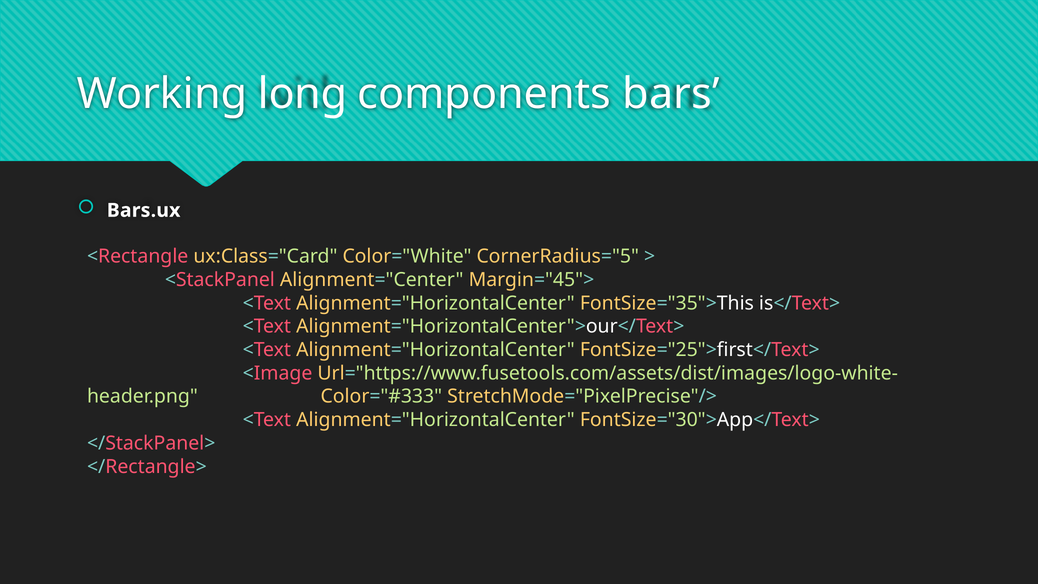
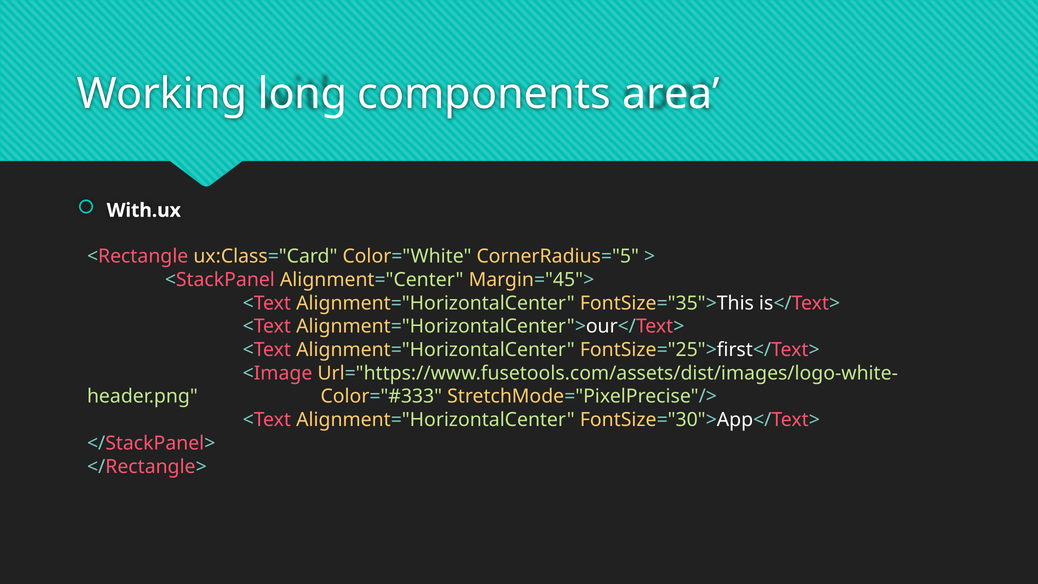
bars: bars -> area (671, 94)
Bars.ux: Bars.ux -> With.ux (144, 210)
